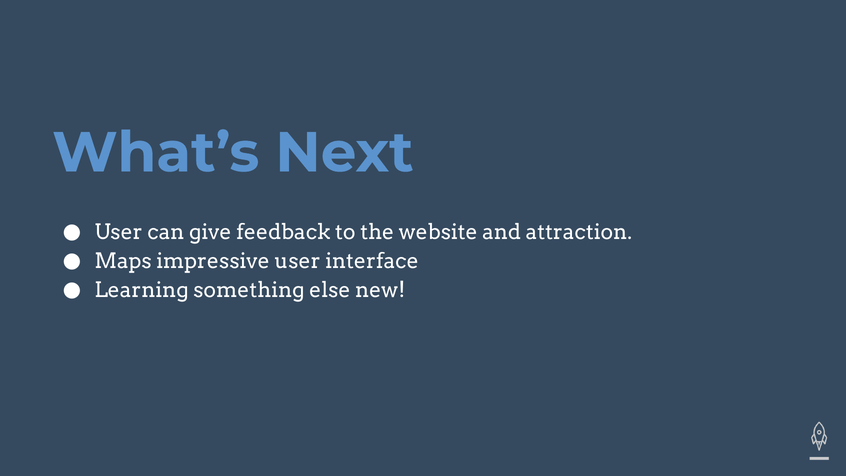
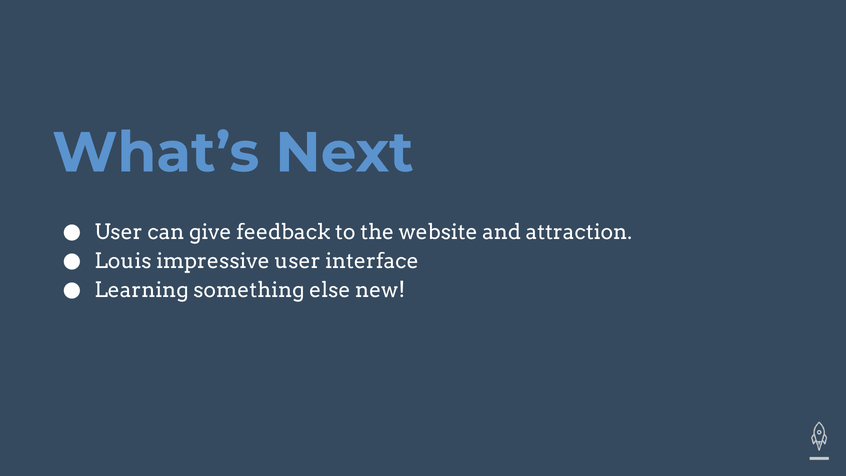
Maps: Maps -> Louis (123, 261)
